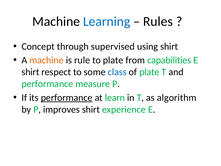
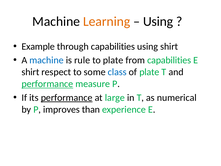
Learning colour: blue -> orange (107, 21)
Rules: Rules -> Using (158, 21)
Concept: Concept -> Example (38, 46)
through supervised: supervised -> capabilities (113, 46)
machine colour: orange -> blue (47, 60)
performance underline: none -> present (47, 84)
learn: learn -> large (115, 97)
algorithm: algorithm -> numerical (177, 97)
improves shirt: shirt -> than (91, 109)
